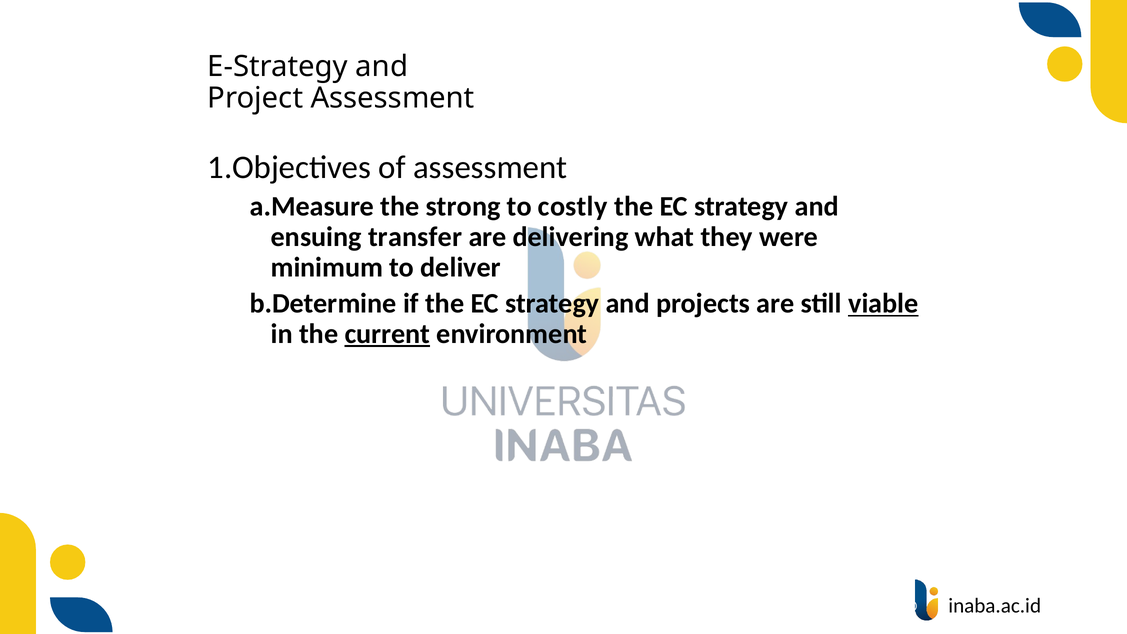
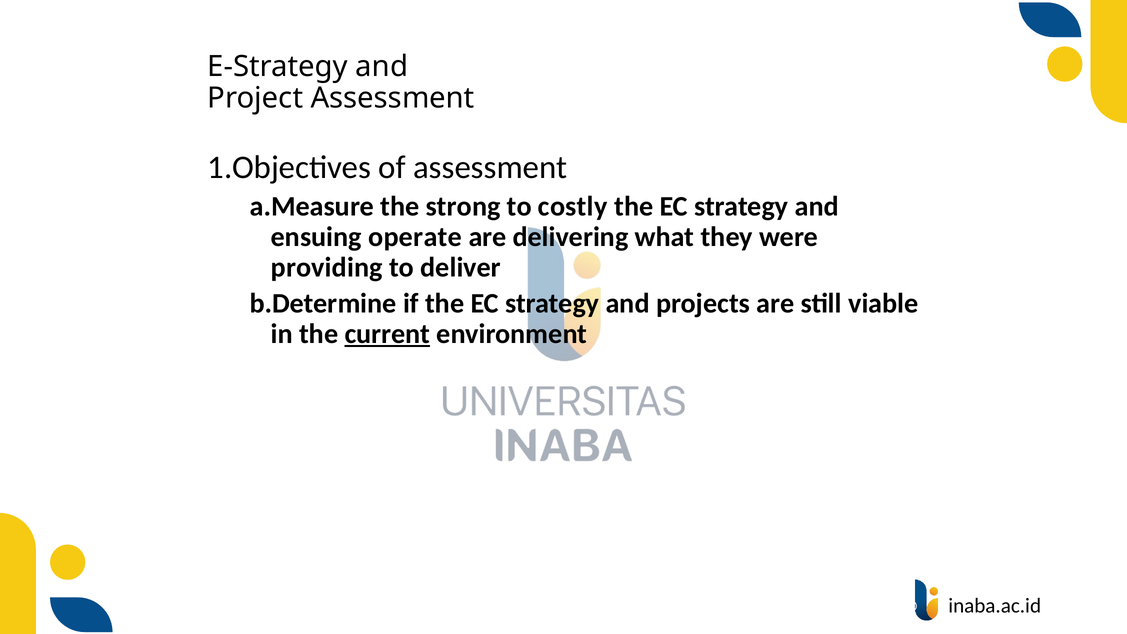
transfer: transfer -> operate (415, 237)
minimum: minimum -> providing (327, 267)
viable underline: present -> none (883, 303)
